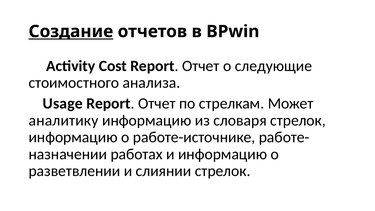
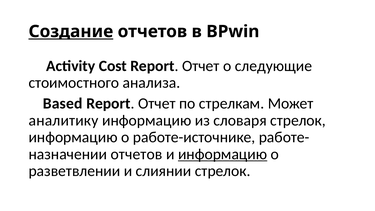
Usage: Usage -> Based (63, 104)
работах: работах -> отчетов (136, 154)
информацию underline: none -> present (223, 154)
